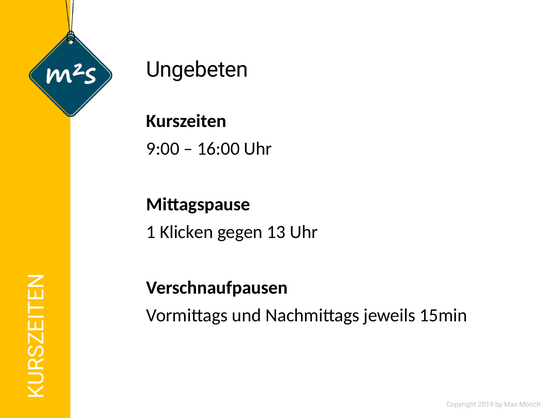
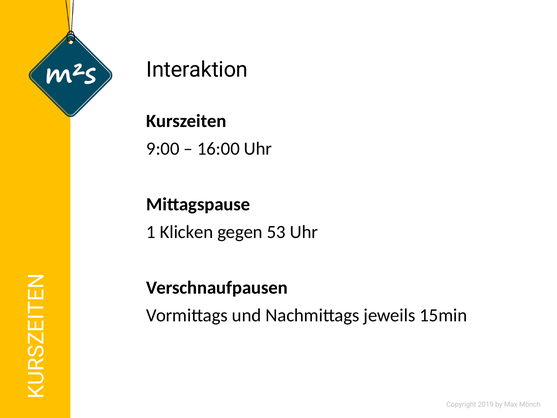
Ungebeten: Ungebeten -> Interaktion (197, 70)
13: 13 -> 53 (276, 232)
